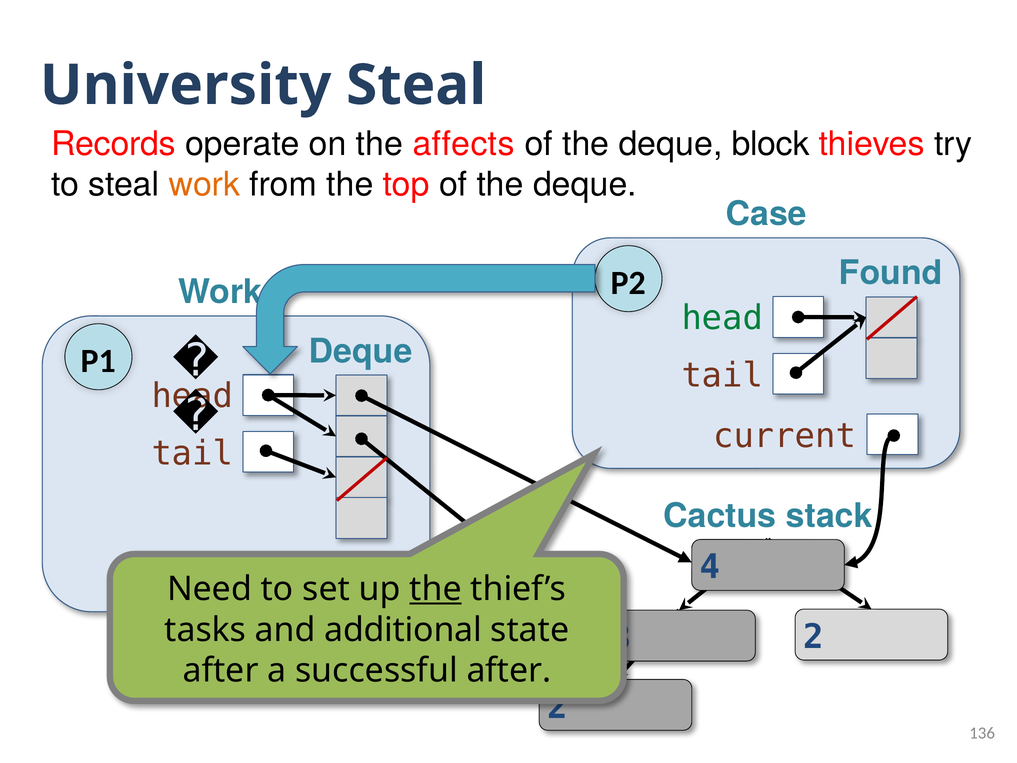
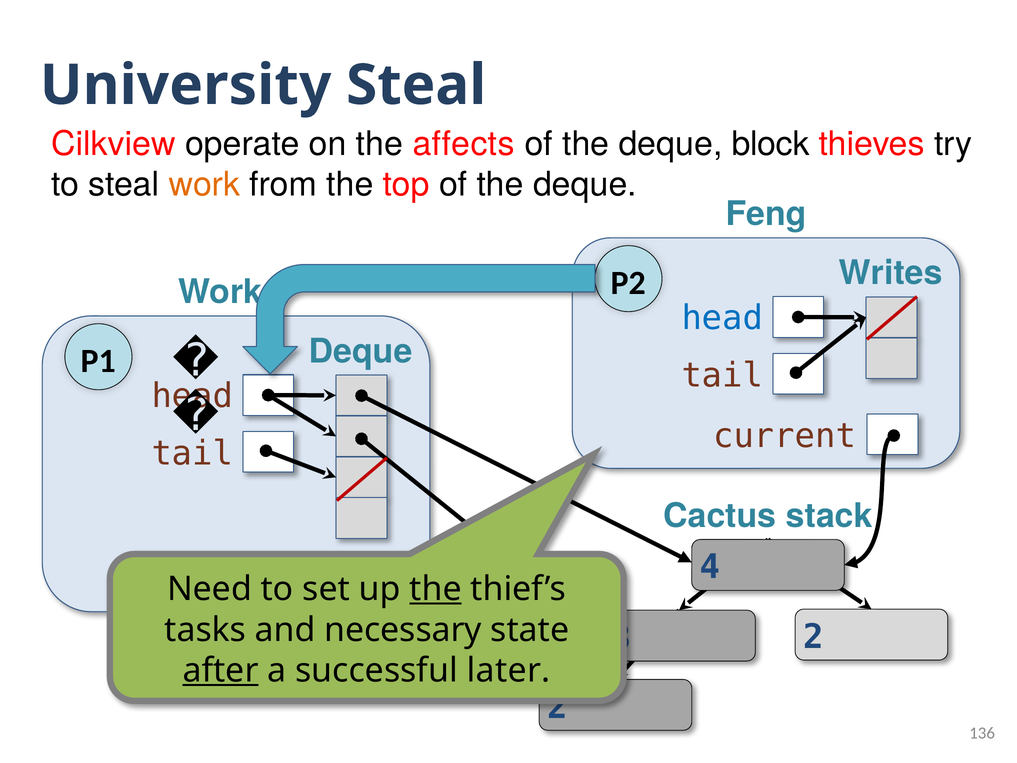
Records: Records -> Cilkview (113, 144)
Case: Case -> Feng (766, 214)
Found: Found -> Writes (891, 273)
head colour: green -> blue (722, 318)
additional: additional -> necessary (403, 630)
after underline: none -> present (221, 670)
successful after: after -> later (509, 670)
